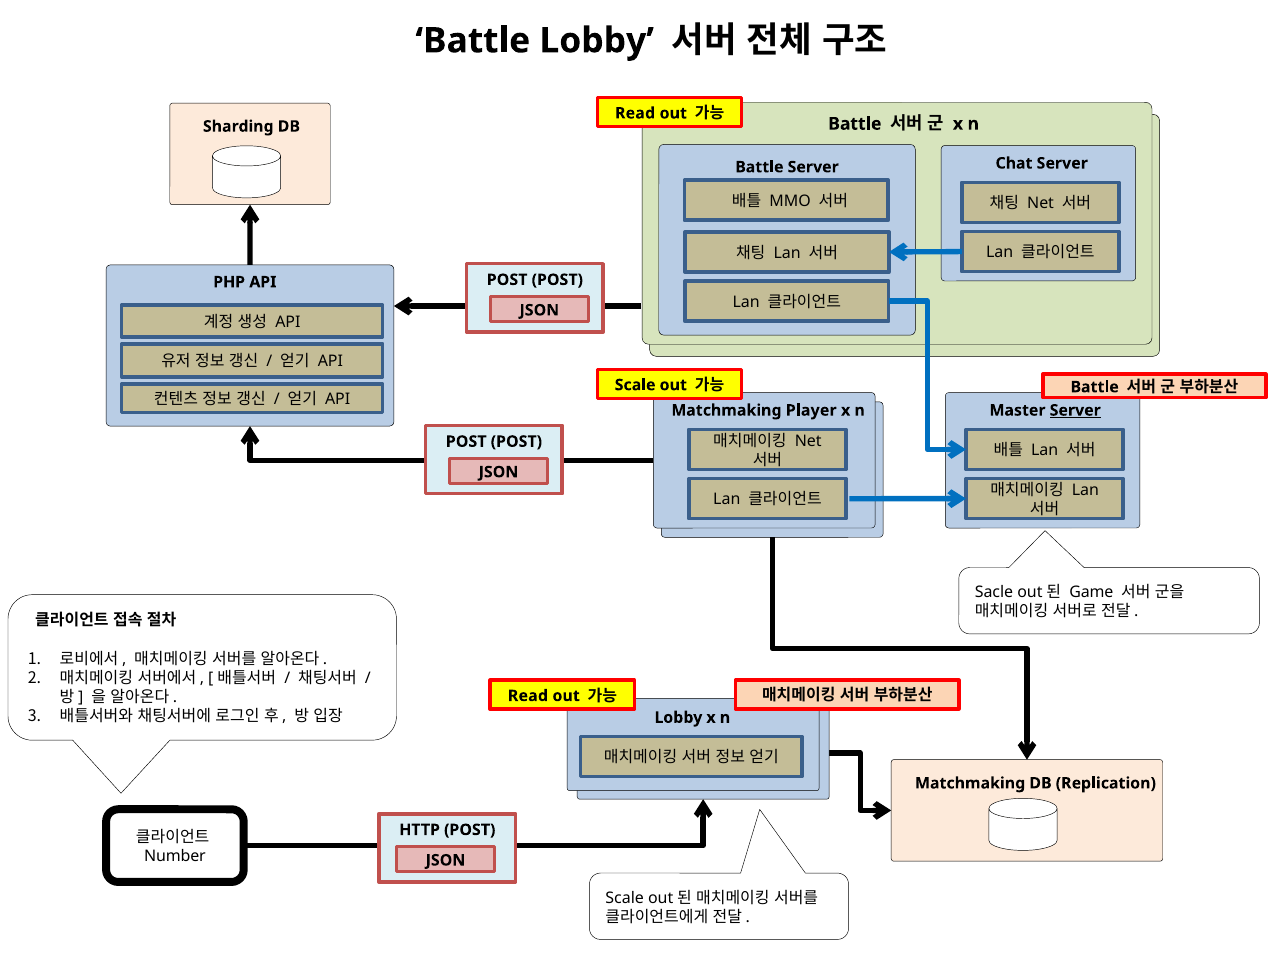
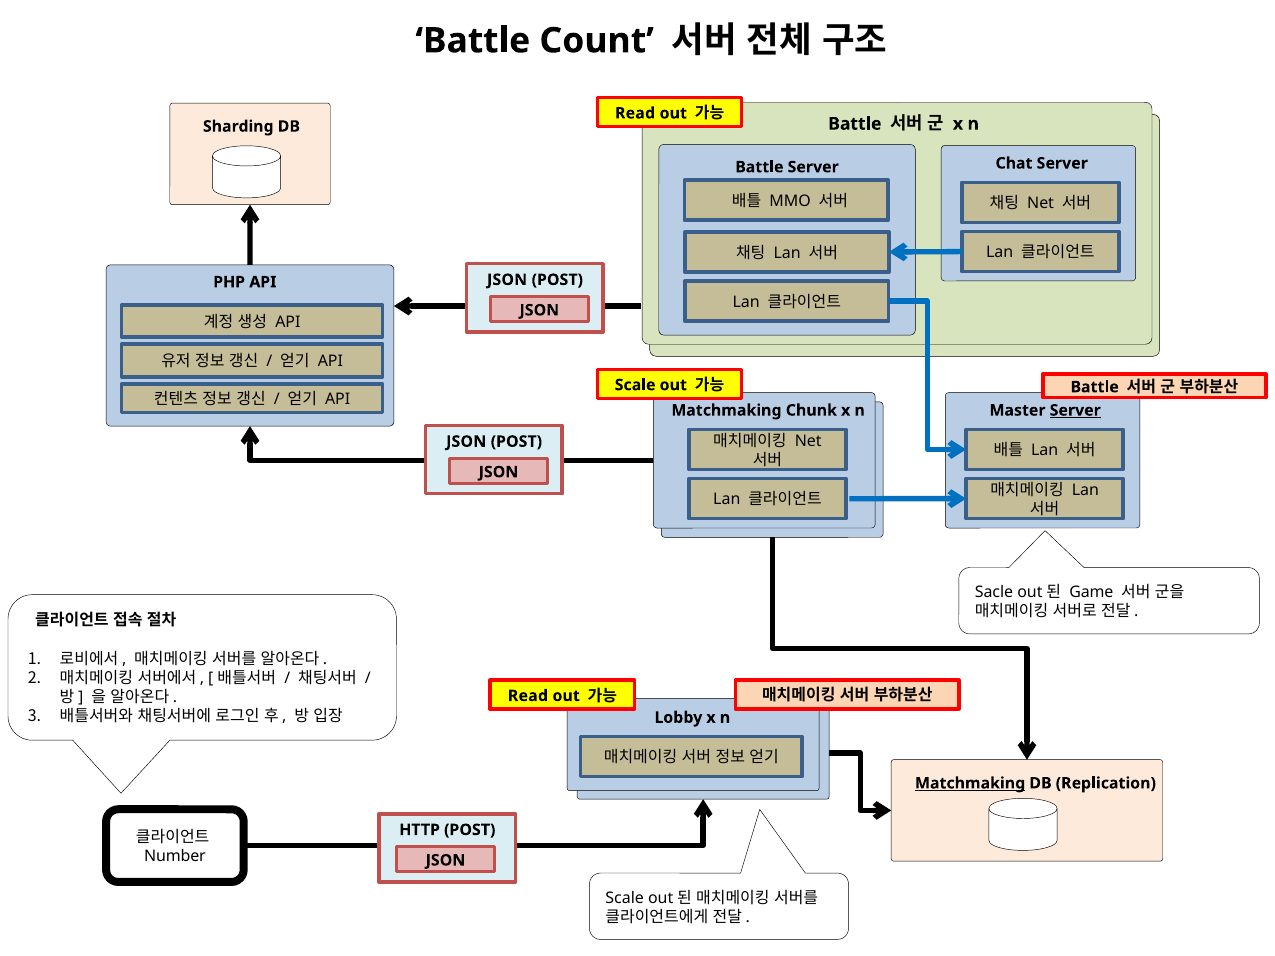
Battle Lobby: Lobby -> Count (597, 41)
POST: POST -> JSON (507, 280)
Player: Player -> Chunk (811, 410)
POST: POST -> JSON (466, 442)
Matchmaking underline: none -> present (970, 783)
